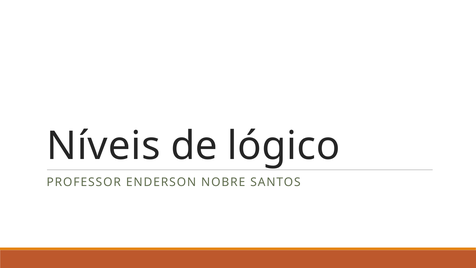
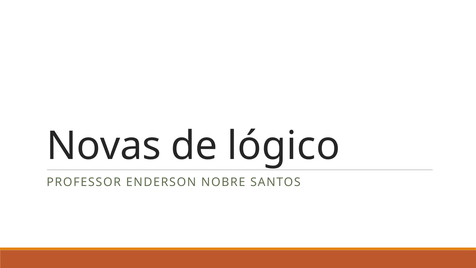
Níveis: Níveis -> Novas (104, 146)
